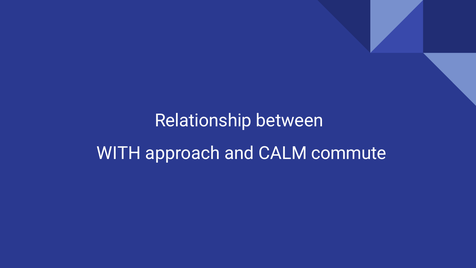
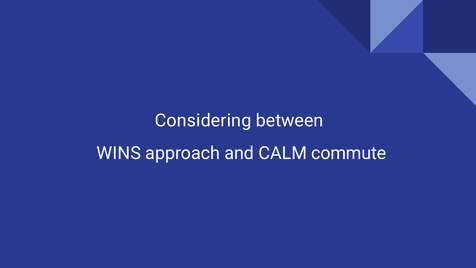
Relationship: Relationship -> Considering (203, 120)
WITH: WITH -> WINS (119, 153)
